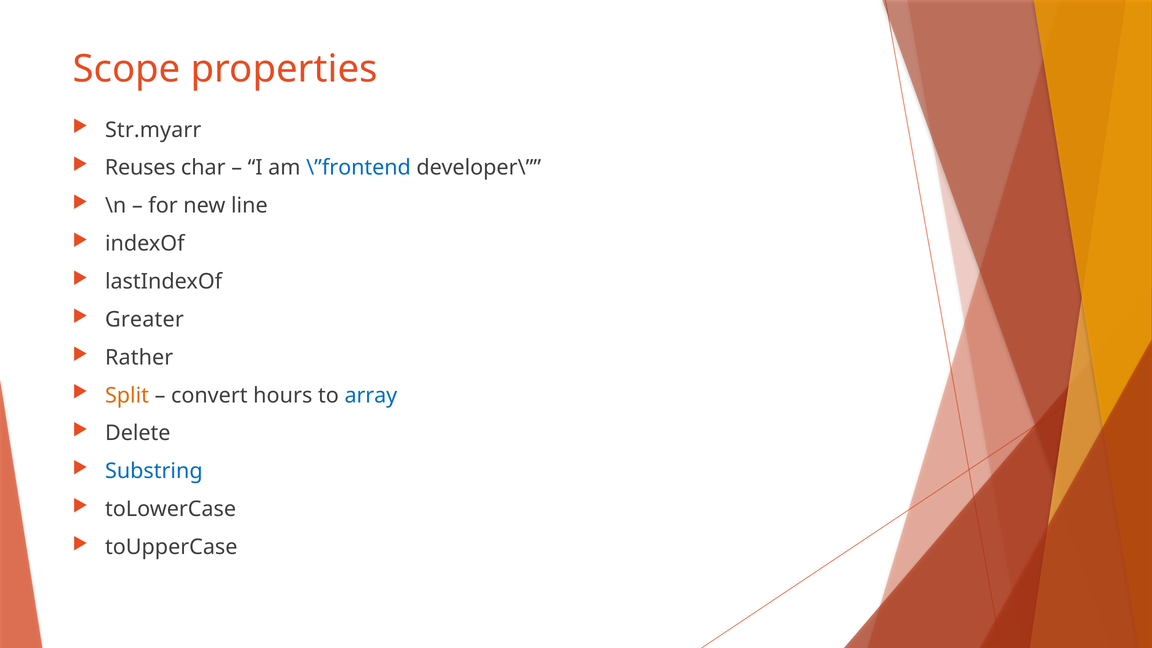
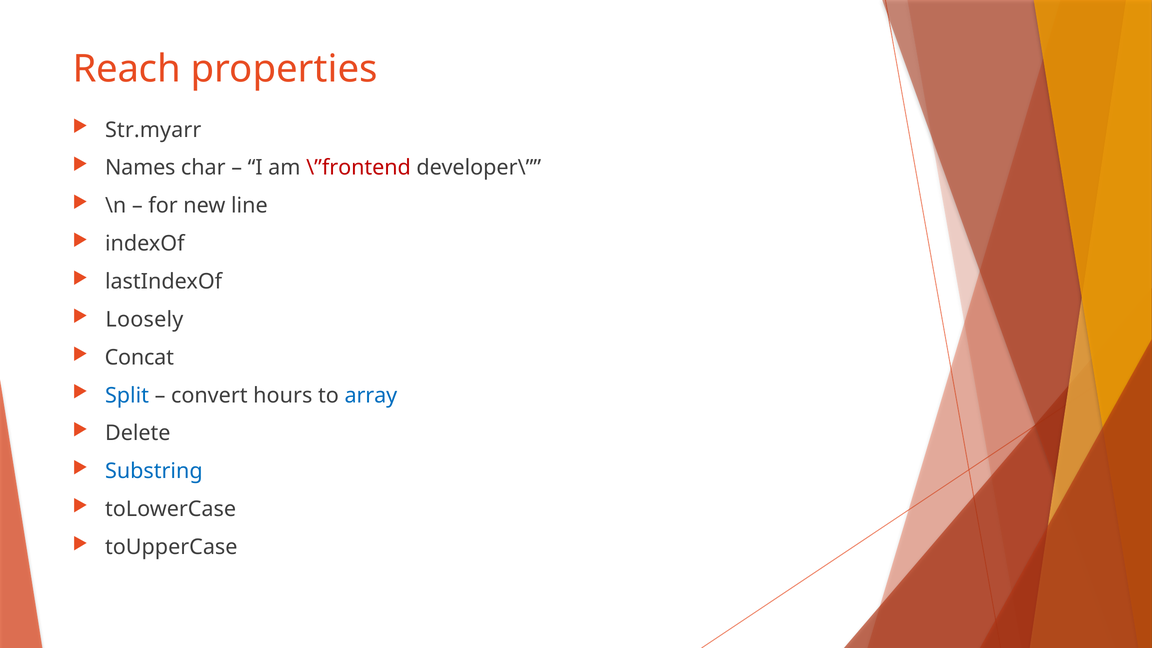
Scope: Scope -> Reach (127, 69)
Reuses: Reuses -> Names (140, 168)
\”frontend colour: blue -> red (359, 168)
Greater: Greater -> Loosely (144, 320)
Rather: Rather -> Concat (139, 357)
Split colour: orange -> blue (127, 395)
